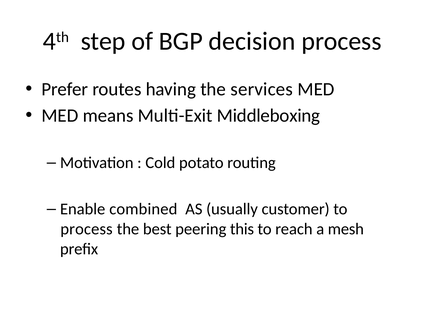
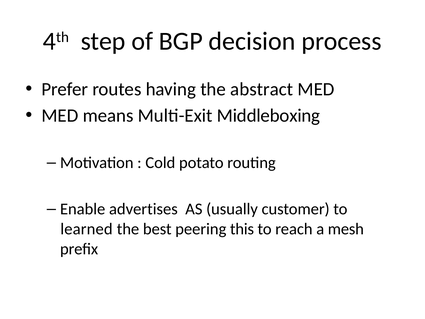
services: services -> abstract (262, 89)
combined: combined -> advertises (143, 209)
process: process -> learned (86, 229)
